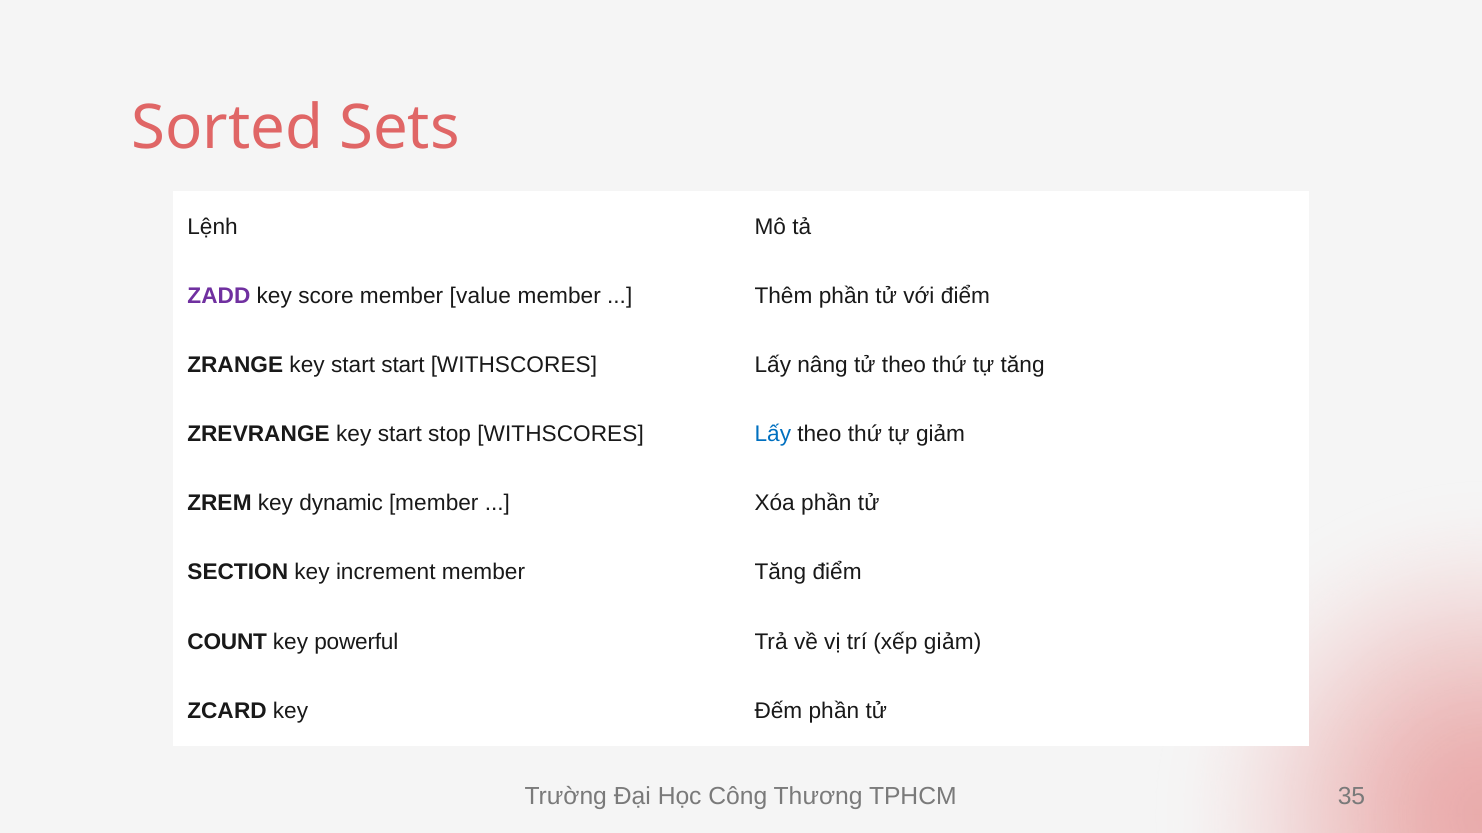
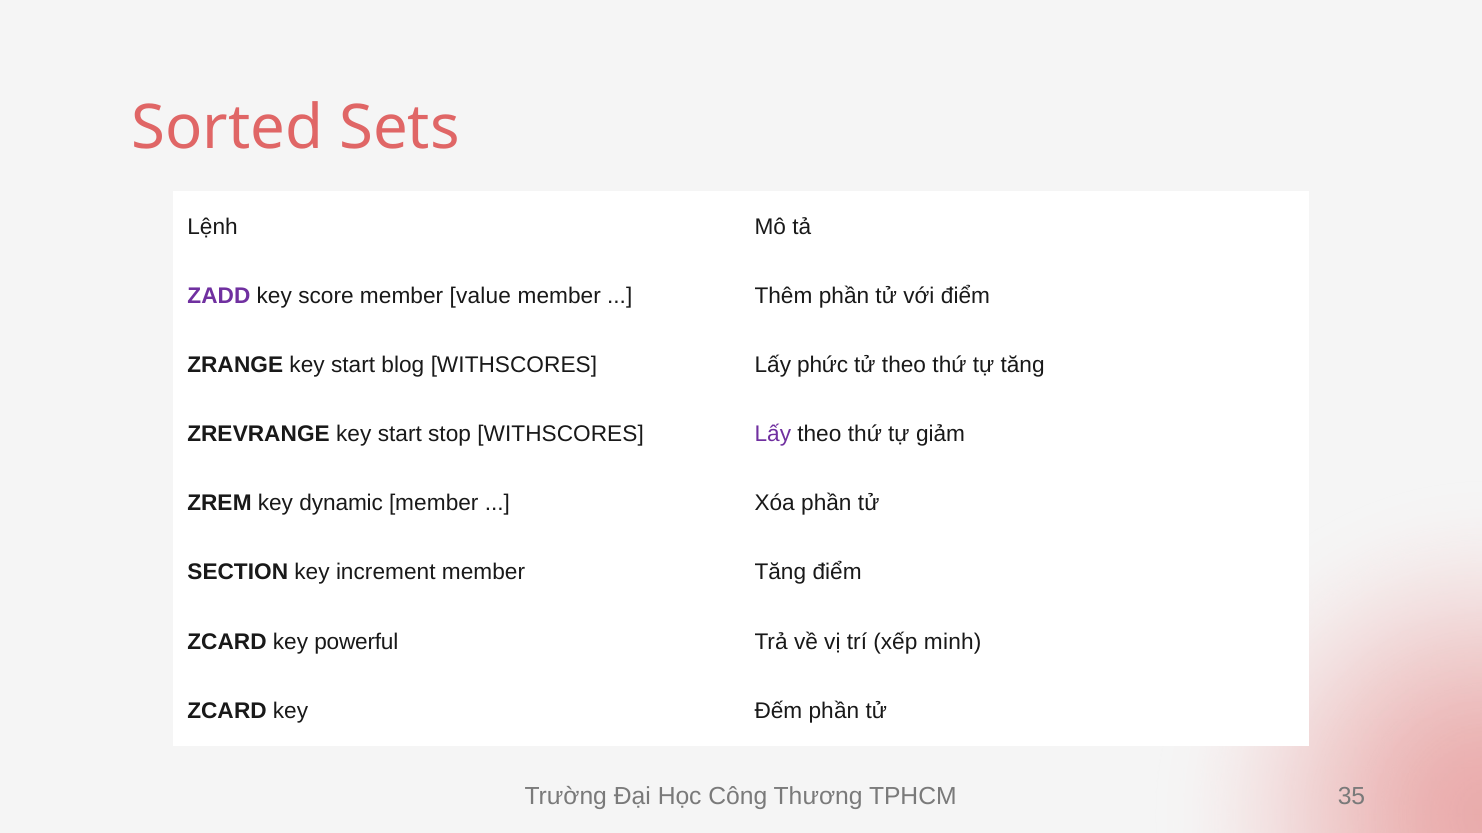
start start: start -> blog (403, 365)
nâng: nâng -> phức (823, 365)
Lấy colour: blue -> purple (773, 435)
COUNT: COUNT -> ZCARD (227, 642)
xếp giảm: giảm -> minh (953, 642)
